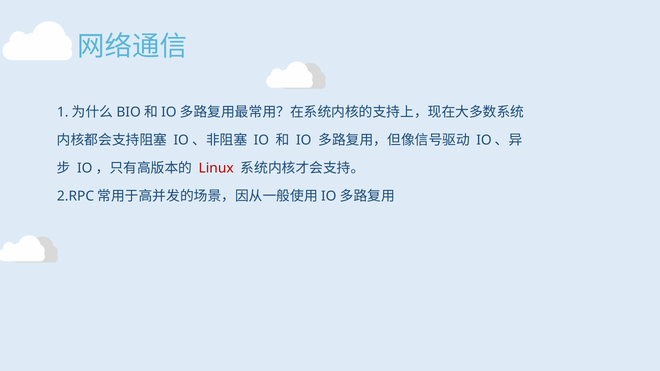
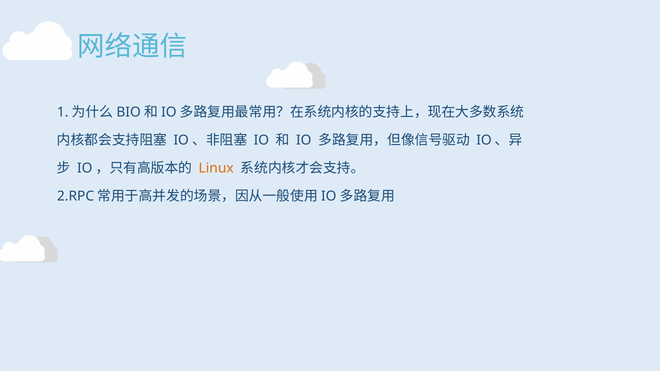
Linux colour: red -> orange (216, 168)
